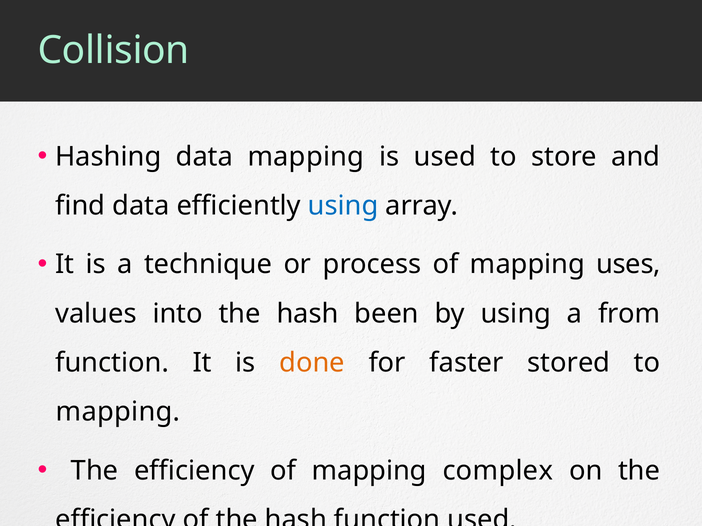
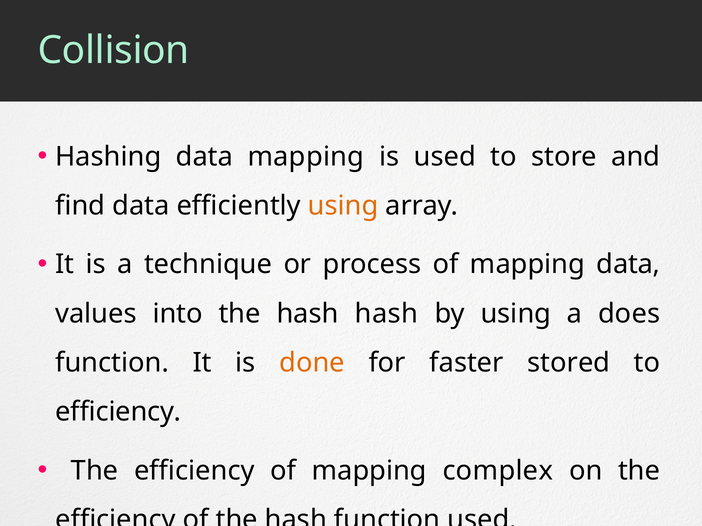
using colour: blue -> orange (343, 206)
mapping uses: uses -> data (628, 265)
hash been: been -> hash (386, 314)
from: from -> does (629, 314)
mapping: mapping -> efficiency (118, 412)
